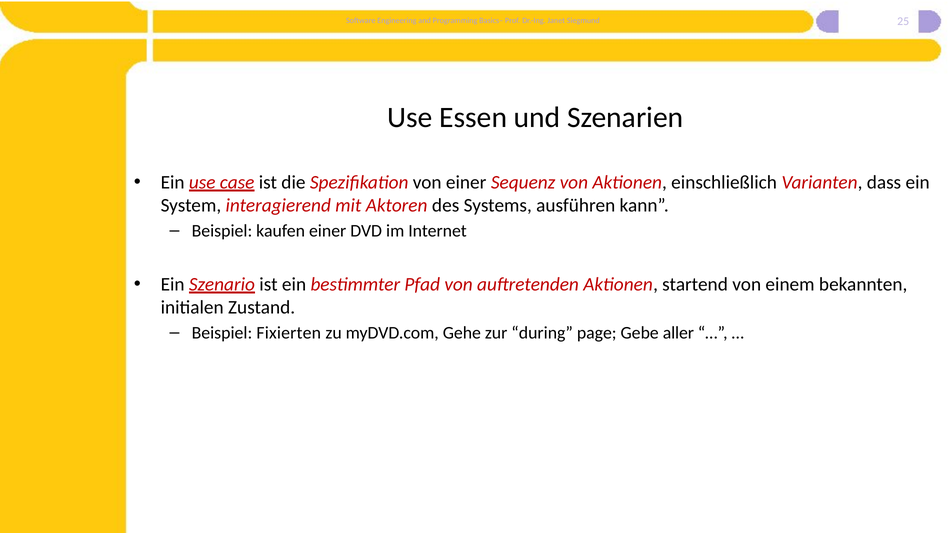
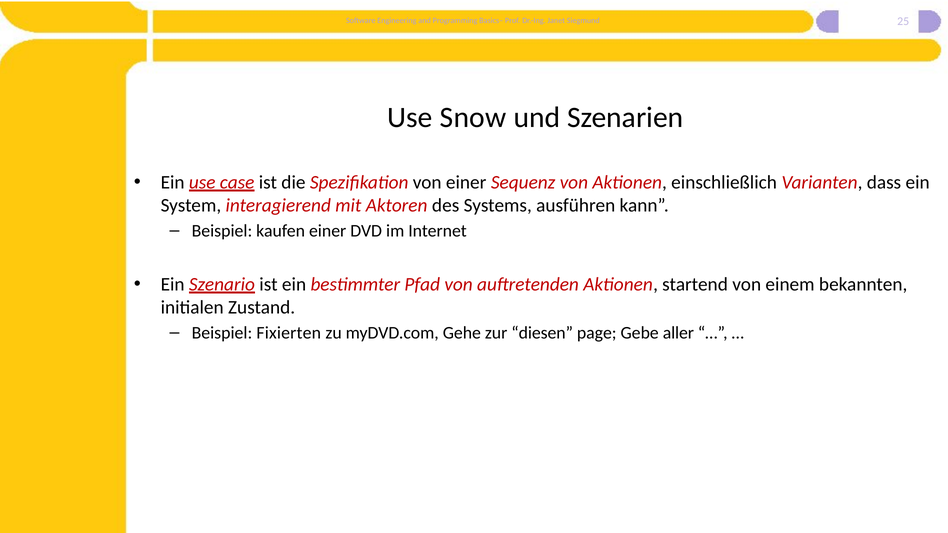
Essen: Essen -> Snow (473, 117)
during: during -> diesen (542, 333)
